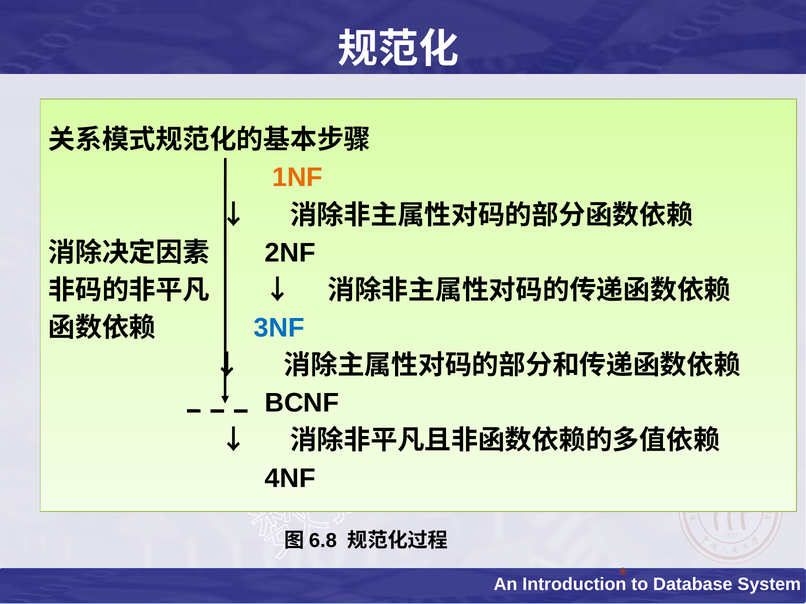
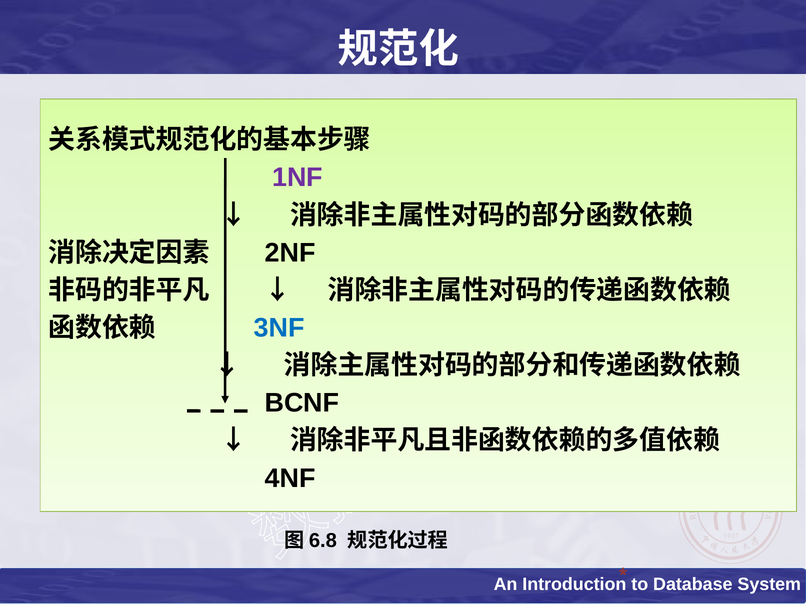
1NF colour: orange -> purple (298, 178)
